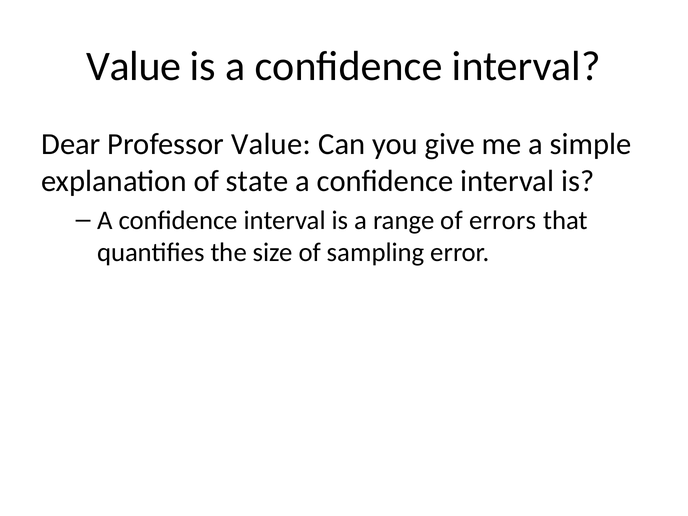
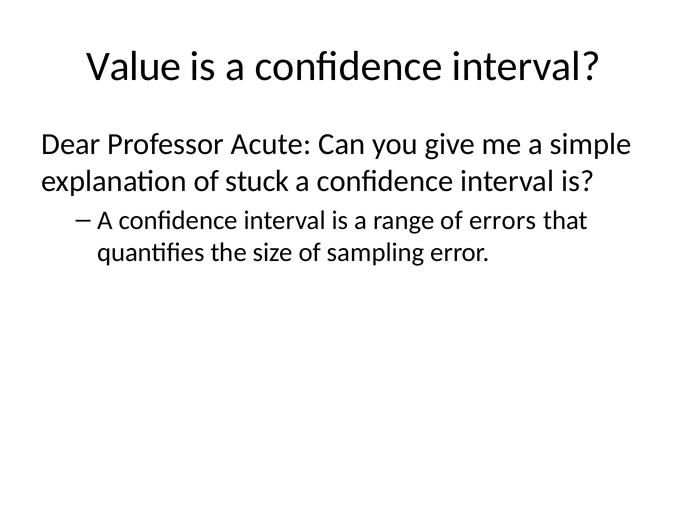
Professor Value: Value -> Acute (271, 144)
state: state -> stuck (257, 181)
